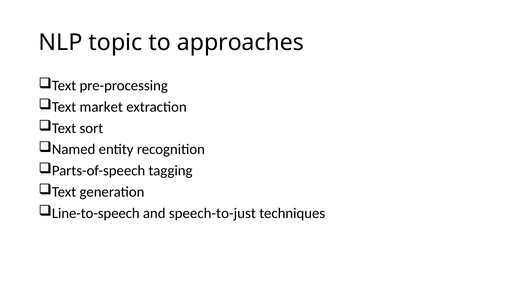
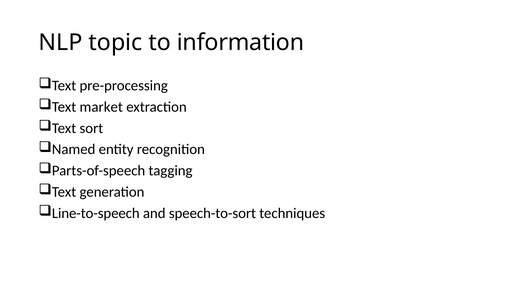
approaches: approaches -> information (240, 43)
speech-to-just: speech-to-just -> speech-to-sort (212, 213)
